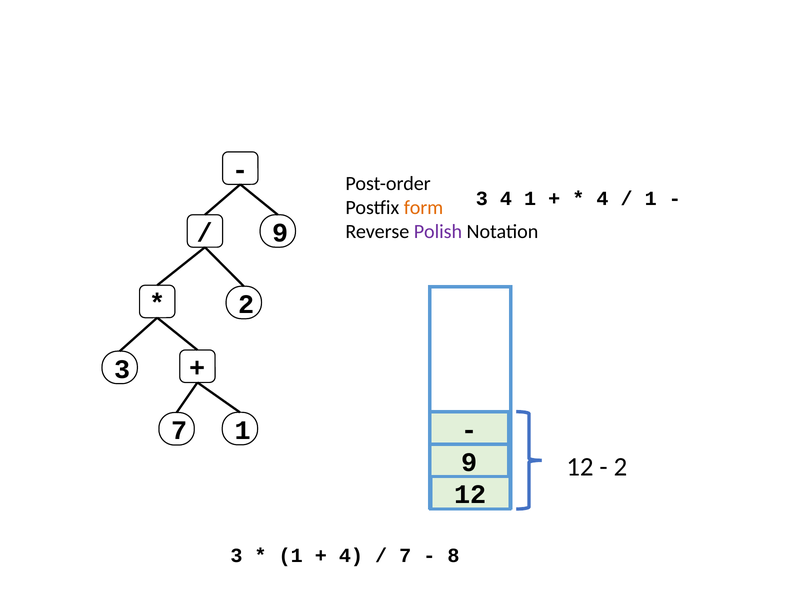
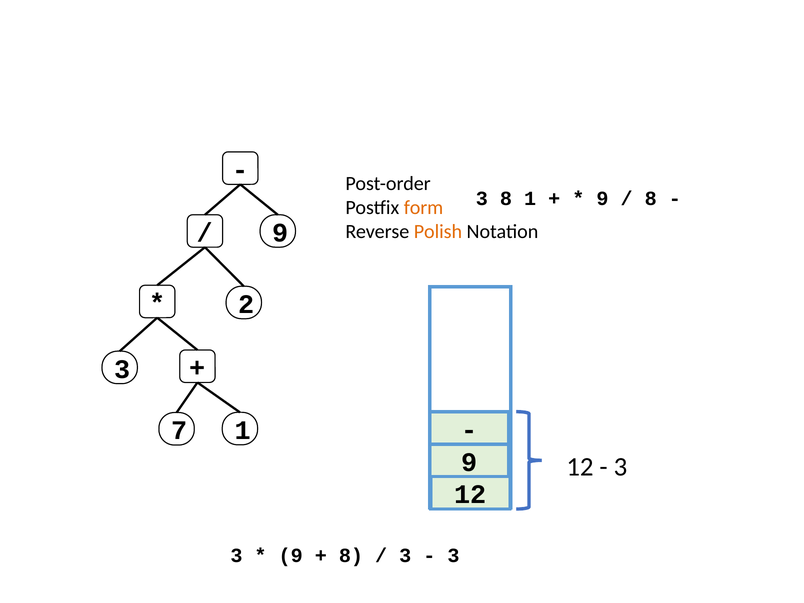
3 4: 4 -> 8 (506, 198)
4: 4 -> 9 (602, 198)
1: 1 -> 8 (651, 198)
Polish colour: purple -> orange (438, 232)
2: 2 -> 3 (620, 467)
1: 1 -> 9 (291, 556)
4: 4 -> 8 (351, 556)
7: 7 -> 3 (405, 556)
8: 8 -> 3 (453, 556)
